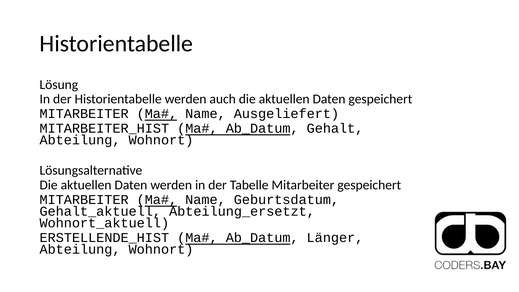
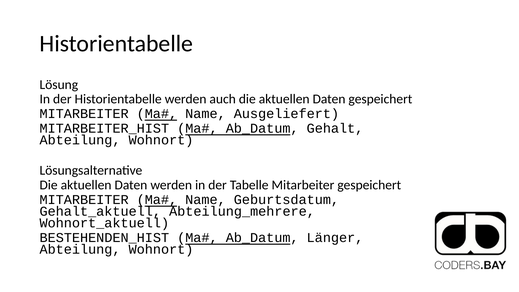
Abteilung_ersetzt: Abteilung_ersetzt -> Abteilung_mehrere (242, 211)
ERSTELLENDE_HIST: ERSTELLENDE_HIST -> BESTEHENDEN_HIST (104, 238)
